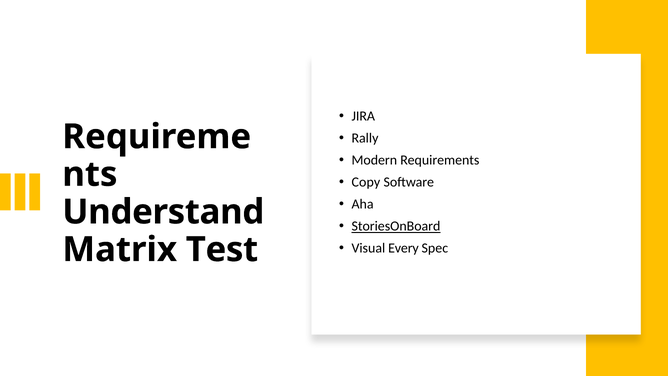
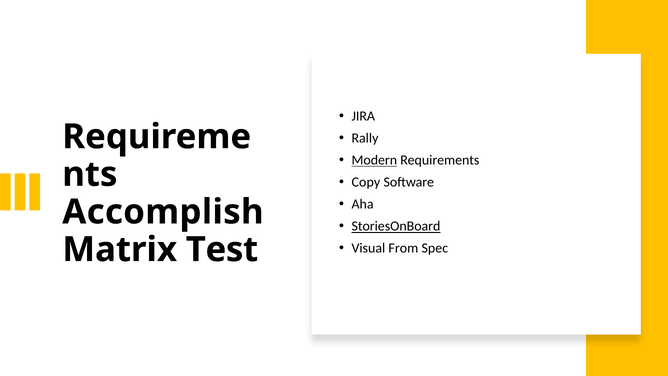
Modern underline: none -> present (374, 160)
Understand: Understand -> Accomplish (163, 212)
Every: Every -> From (403, 248)
